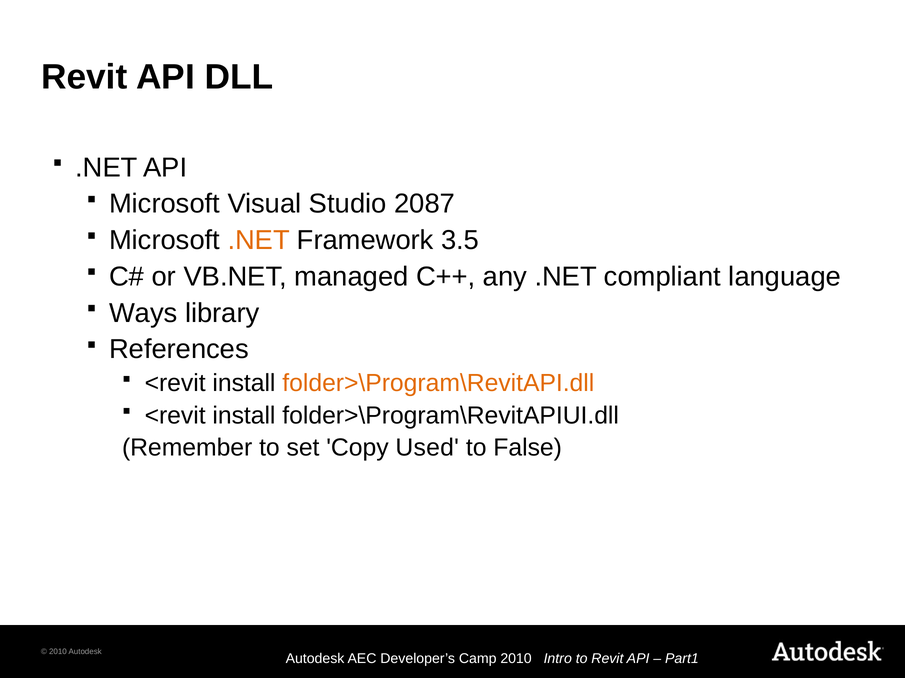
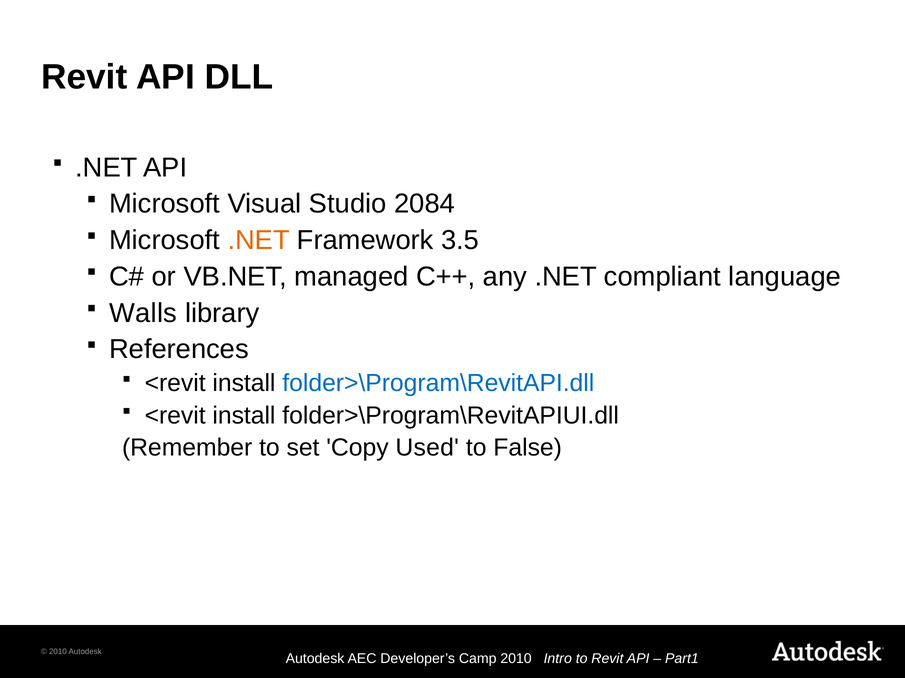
2087: 2087 -> 2084 (425, 204)
Ways: Ways -> Walls (143, 313)
folder>\Program\RevitAPI.dll colour: orange -> blue (438, 383)
